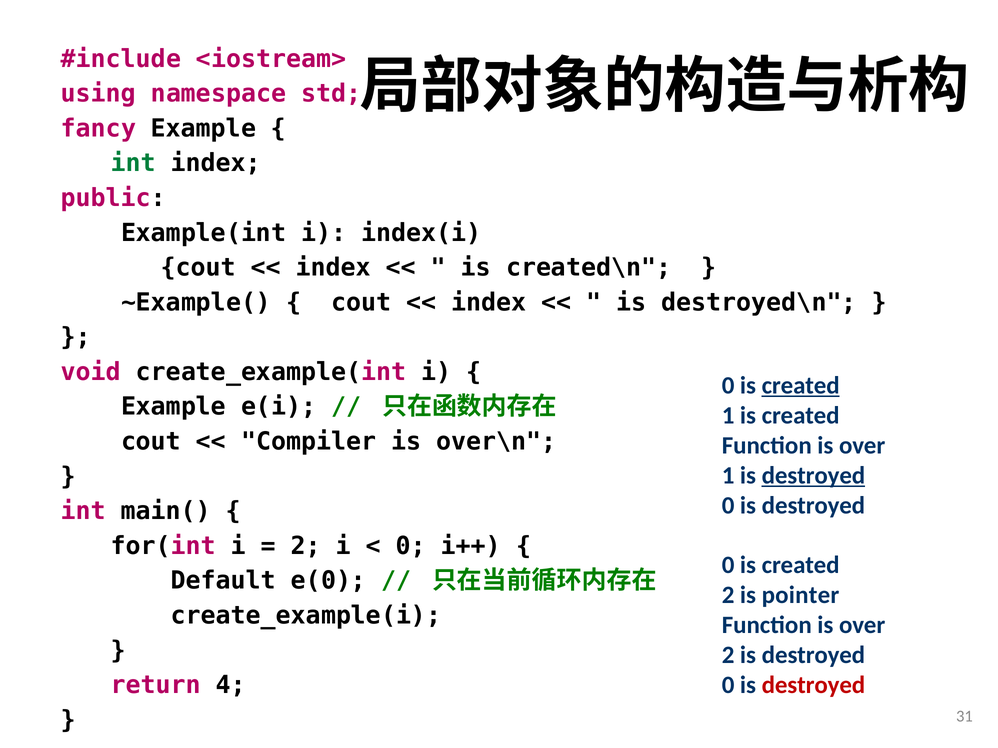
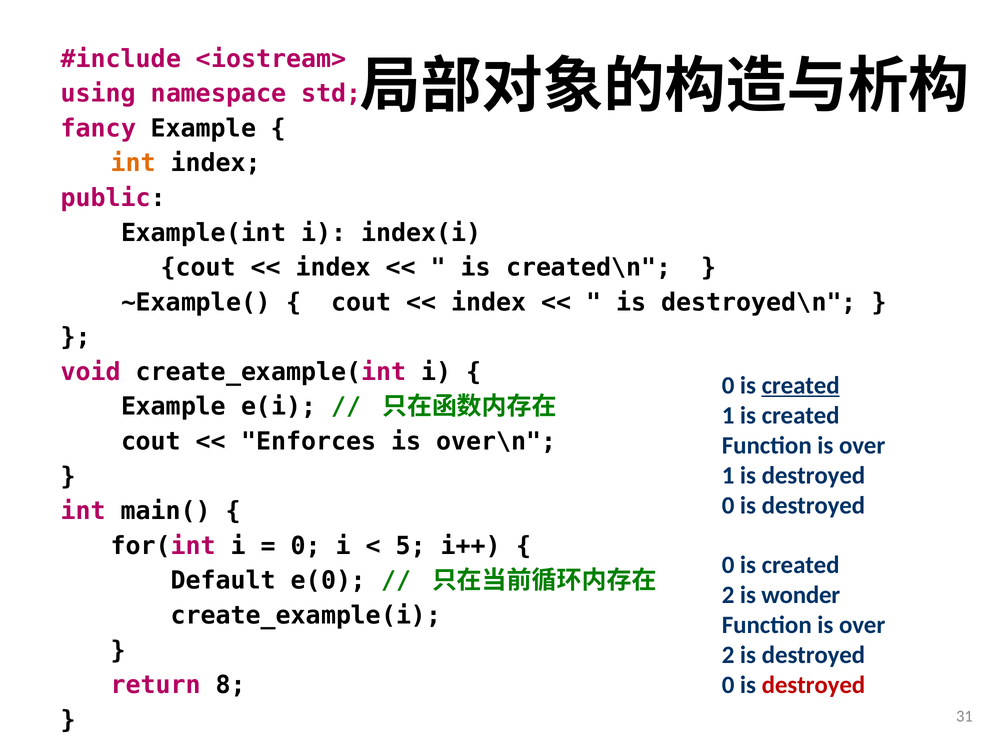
int colour: green -> orange (133, 163)
Compiler: Compiler -> Enforces (309, 442)
destroyed underline: present -> none (813, 476)
2: 2 -> 0 (306, 546)
0: 0 -> 5 (411, 546)
pointer: pointer -> wonder (801, 596)
4: 4 -> 8 (231, 686)
